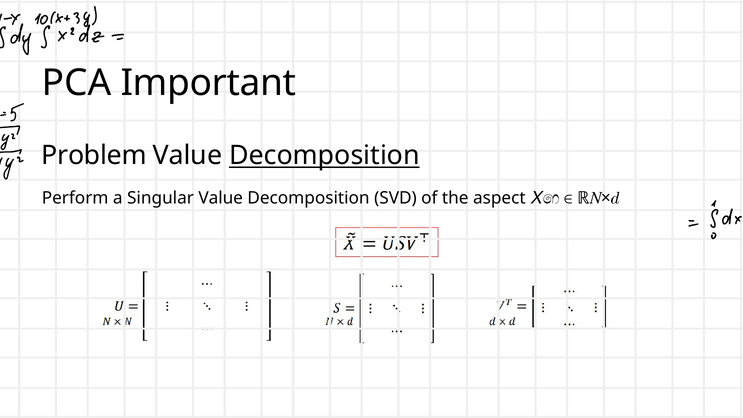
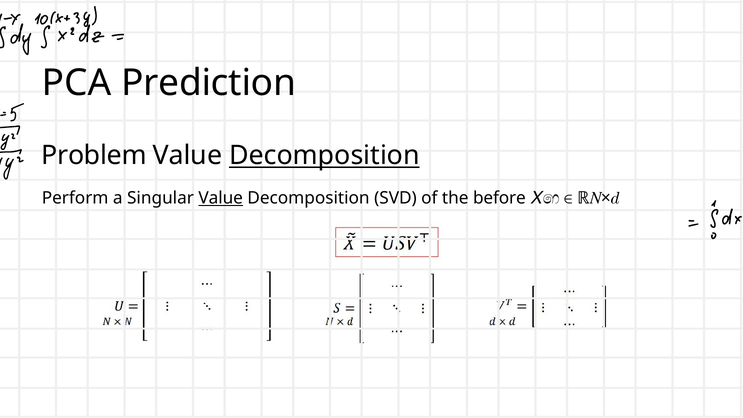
Important: Important -> Prediction (209, 83)
Value underline: none -> present (221, 198)
aspect: aspect -> before (499, 198)
